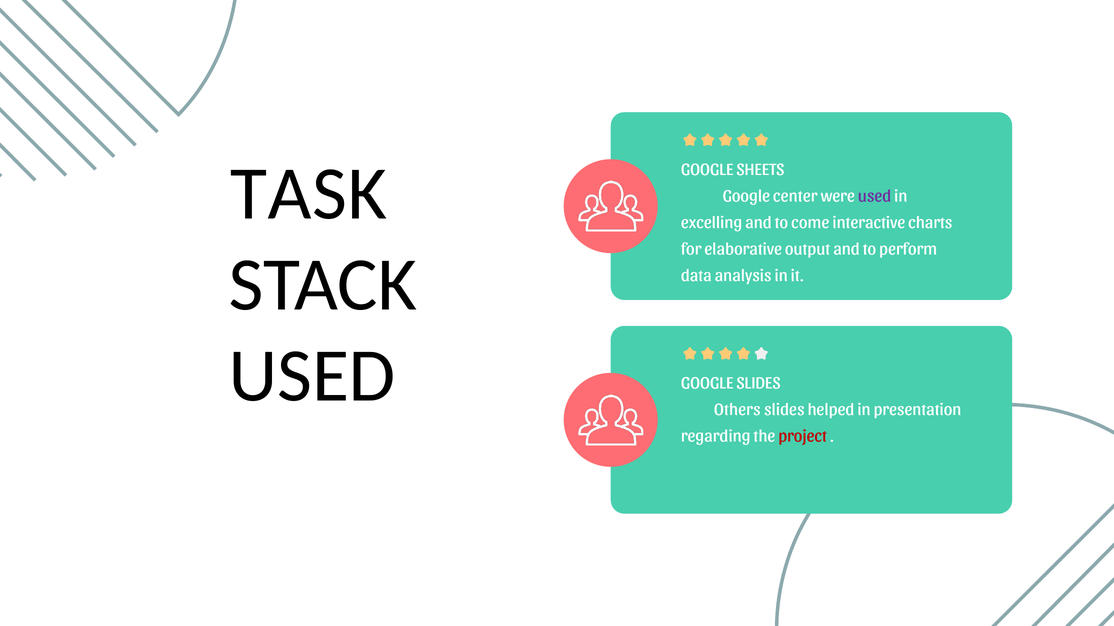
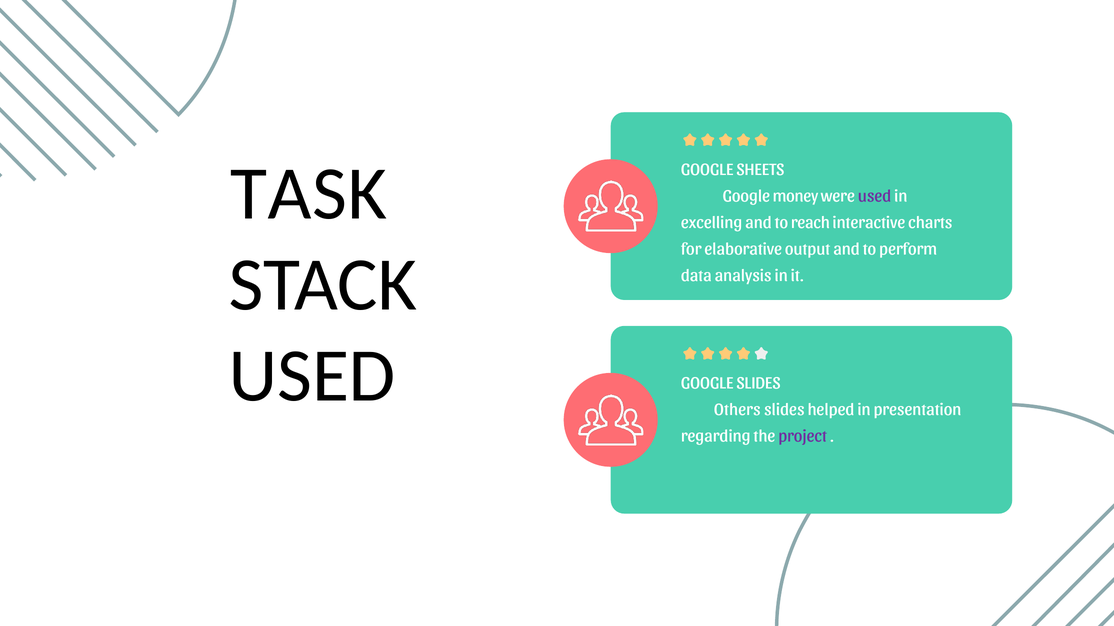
center: center -> money (795, 196)
come: come -> reach (810, 223)
project colour: red -> purple (803, 437)
